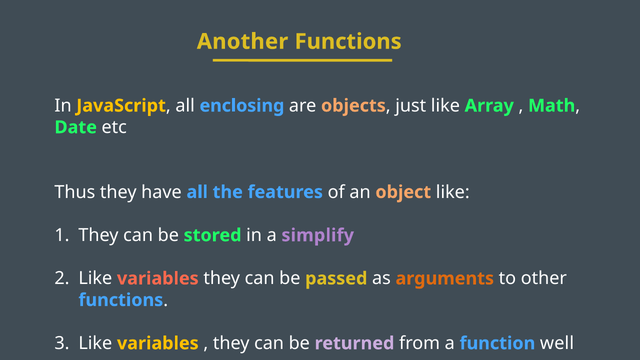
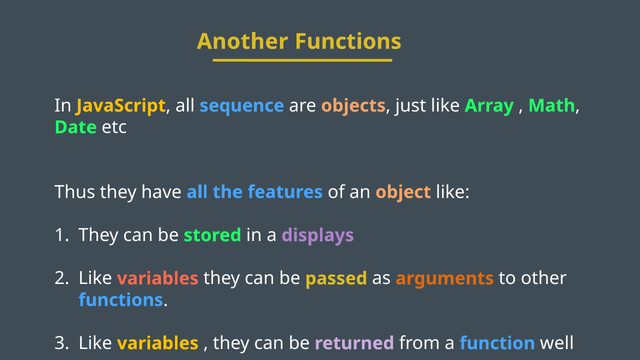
enclosing: enclosing -> sequence (242, 106)
simplify: simplify -> displays (318, 235)
